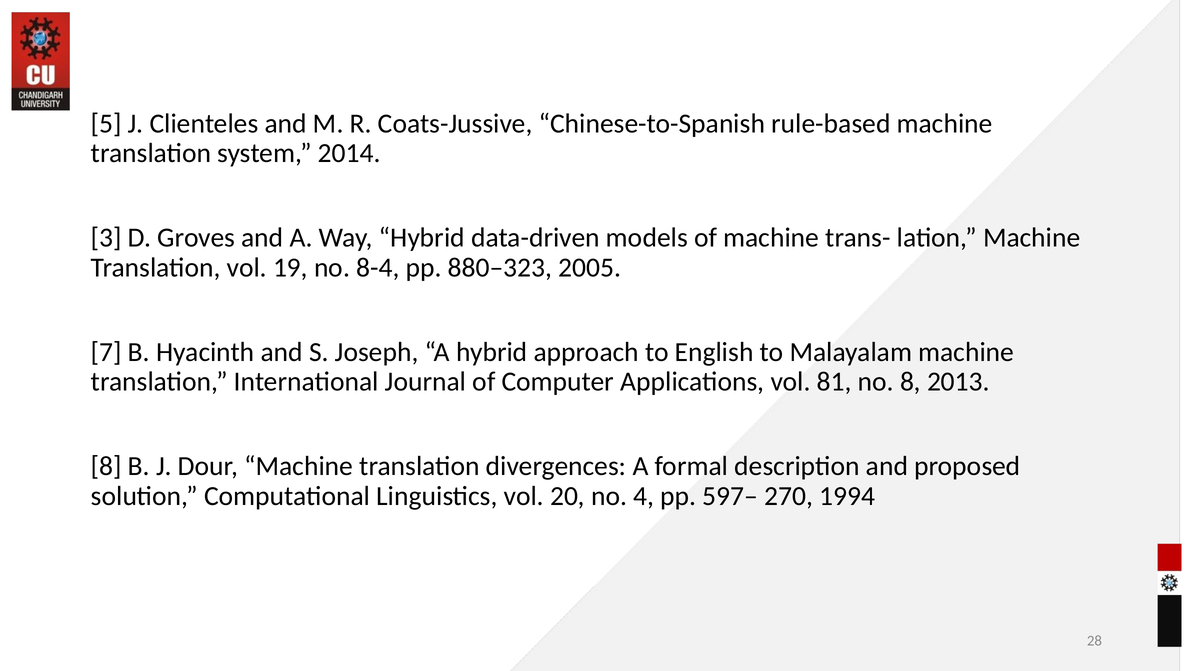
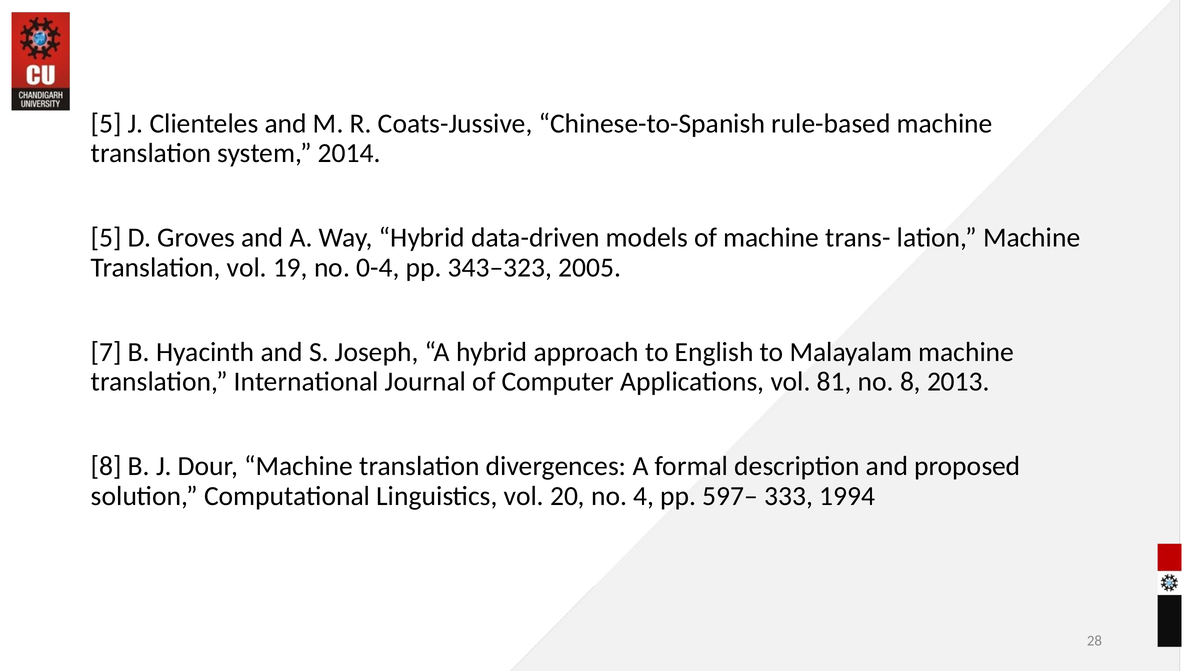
3: 3 -> 5 (106, 238)
8-4: 8-4 -> 0-4 (378, 267)
880–323: 880–323 -> 343–323 (500, 267)
270: 270 -> 333 (789, 496)
